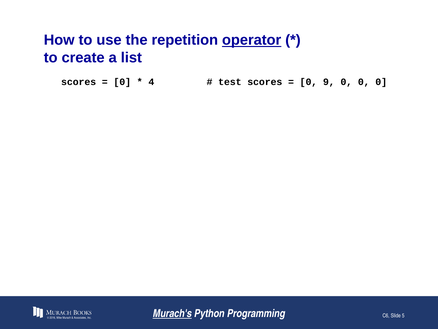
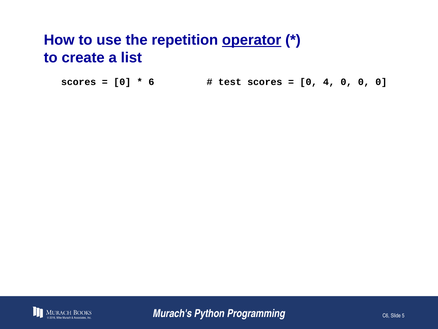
4: 4 -> 6 (151, 82)
9: 9 -> 4 (329, 82)
Murach's underline: present -> none (172, 313)
